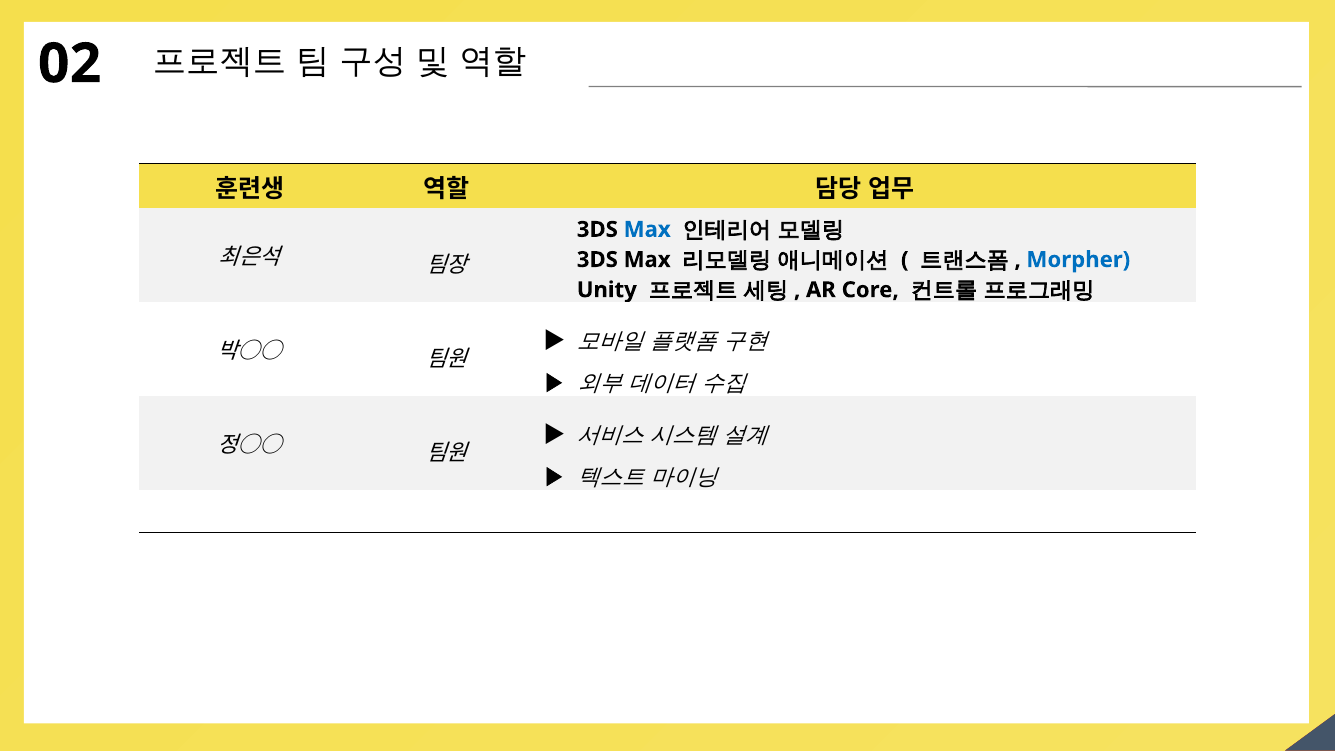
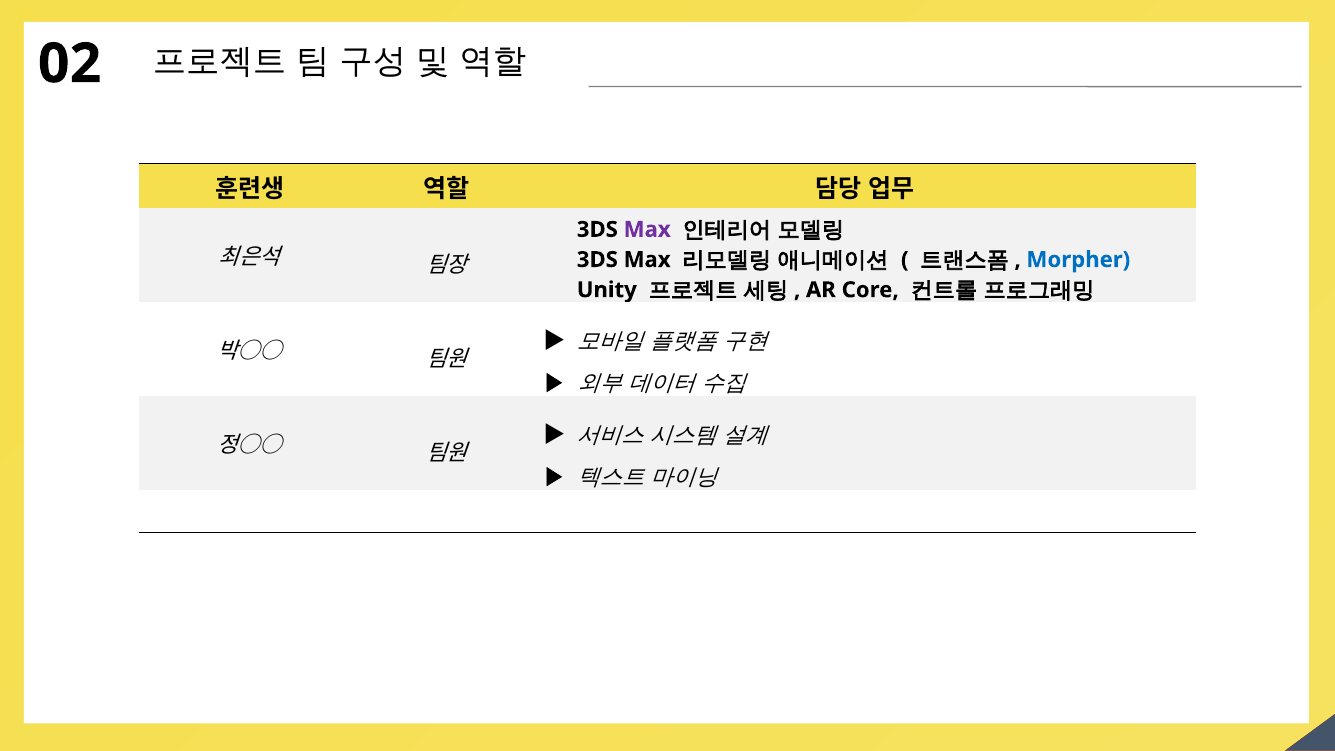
Max colour: blue -> purple (647, 229)
